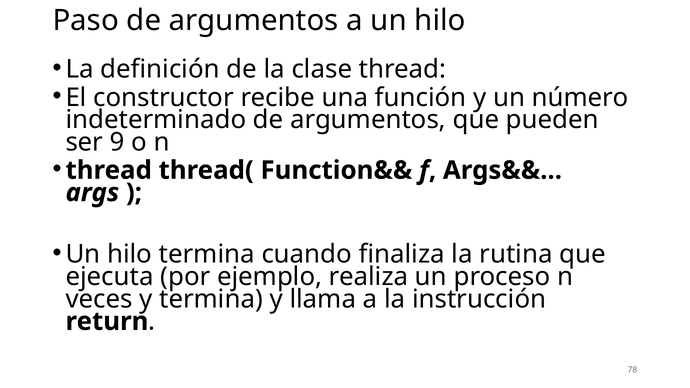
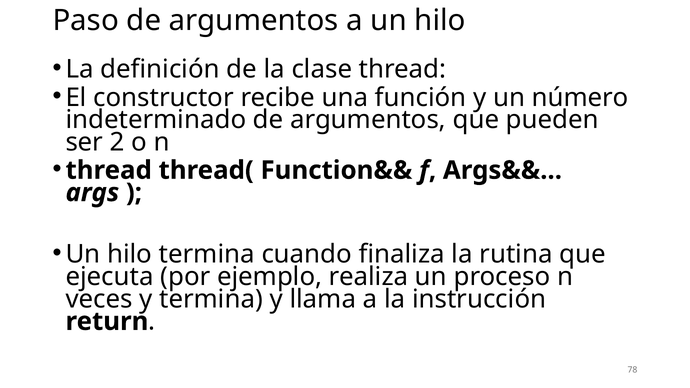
9: 9 -> 2 (117, 142)
